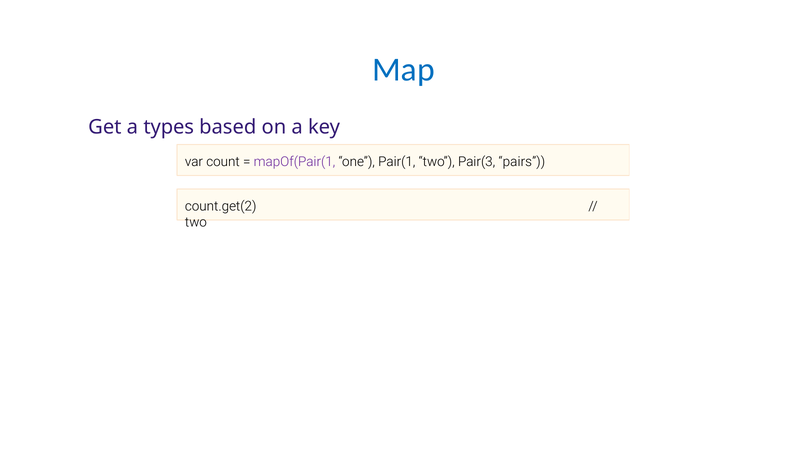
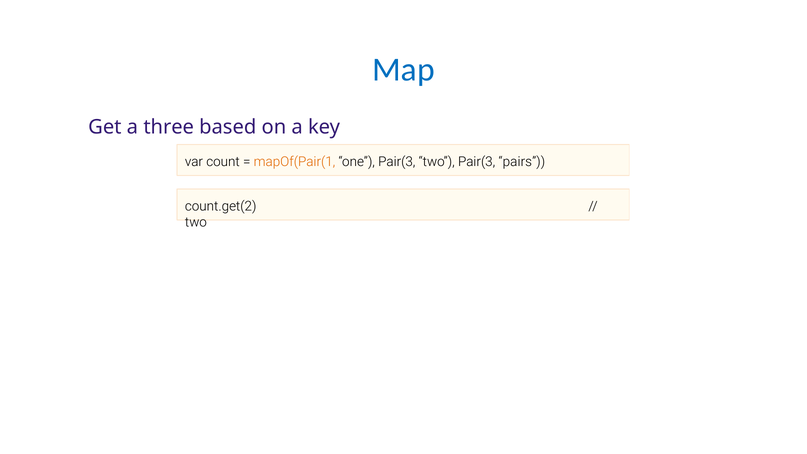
types: types -> three (169, 127)
mapOf(Pair(1 colour: purple -> orange (294, 162)
one Pair(1: Pair(1 -> Pair(3 (397, 162)
